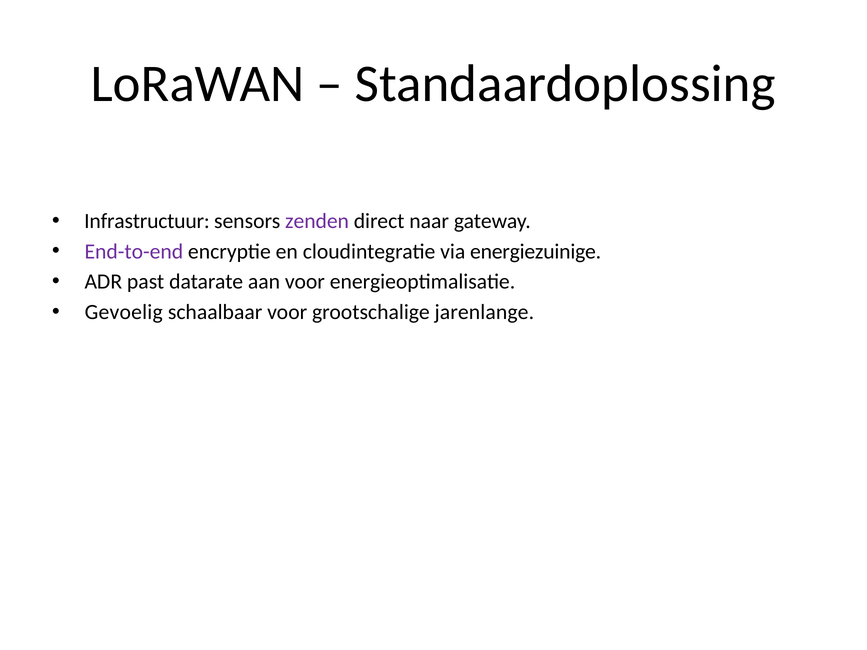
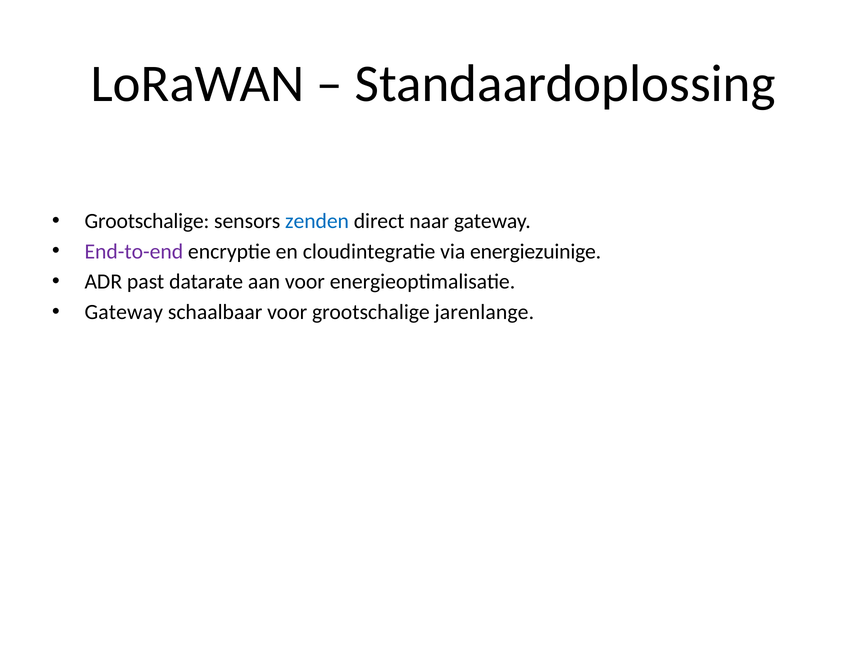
Infrastructuur: Infrastructuur -> Grootschalige (147, 221)
zenden colour: purple -> blue (317, 221)
Gevoelig: Gevoelig -> Gateway (124, 312)
